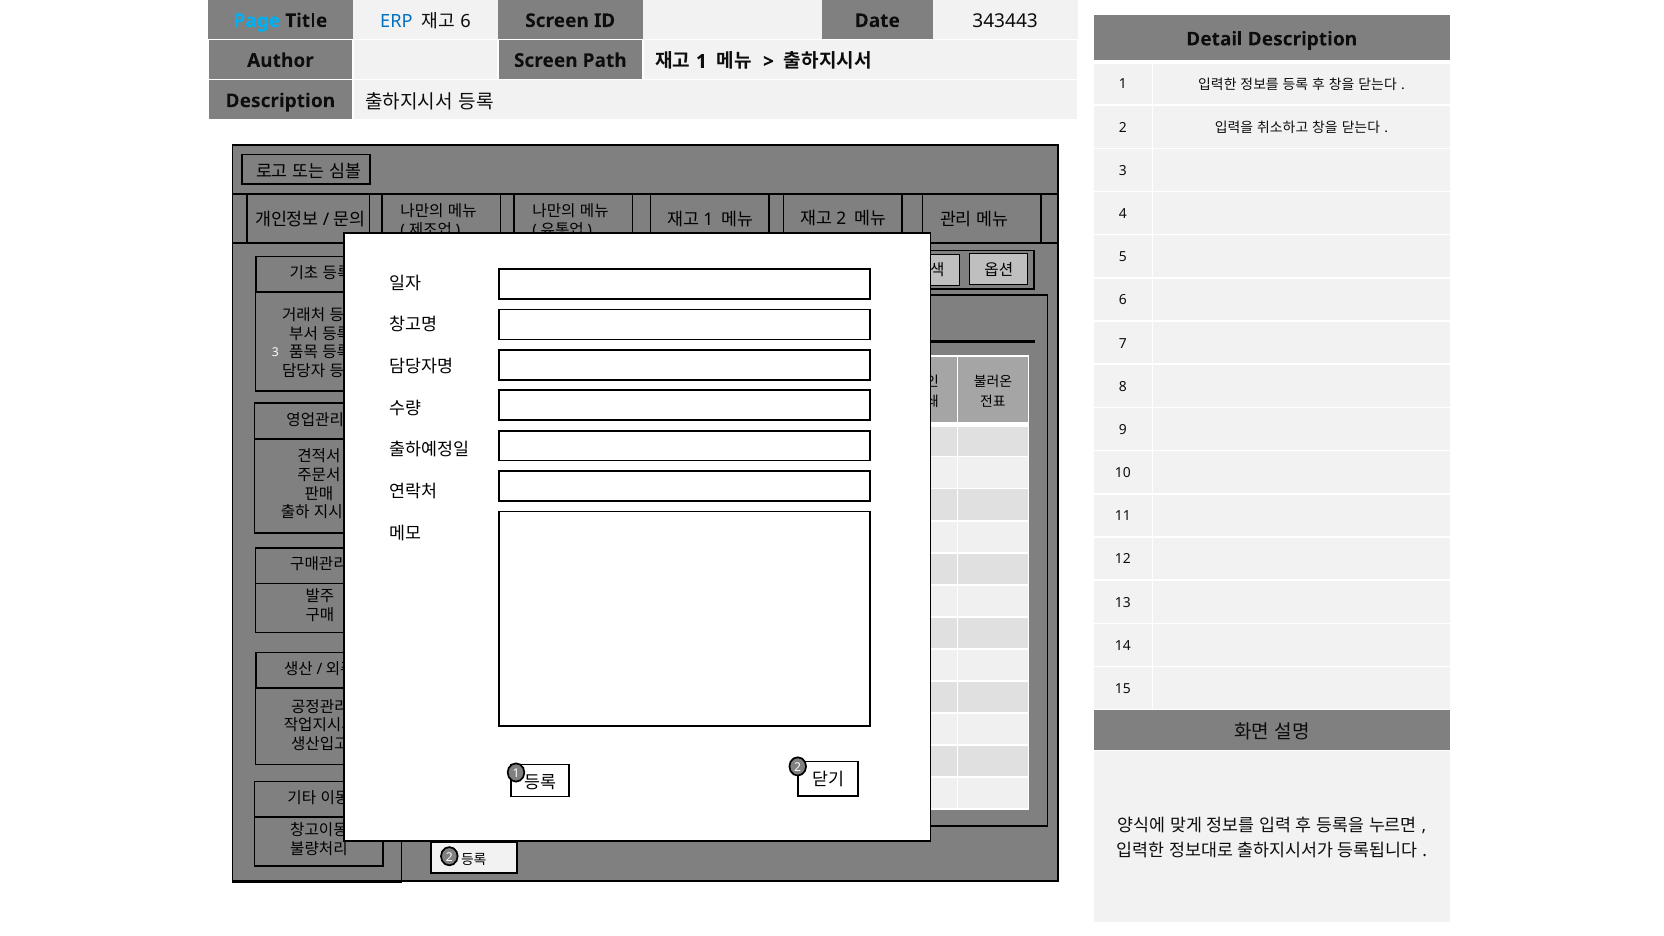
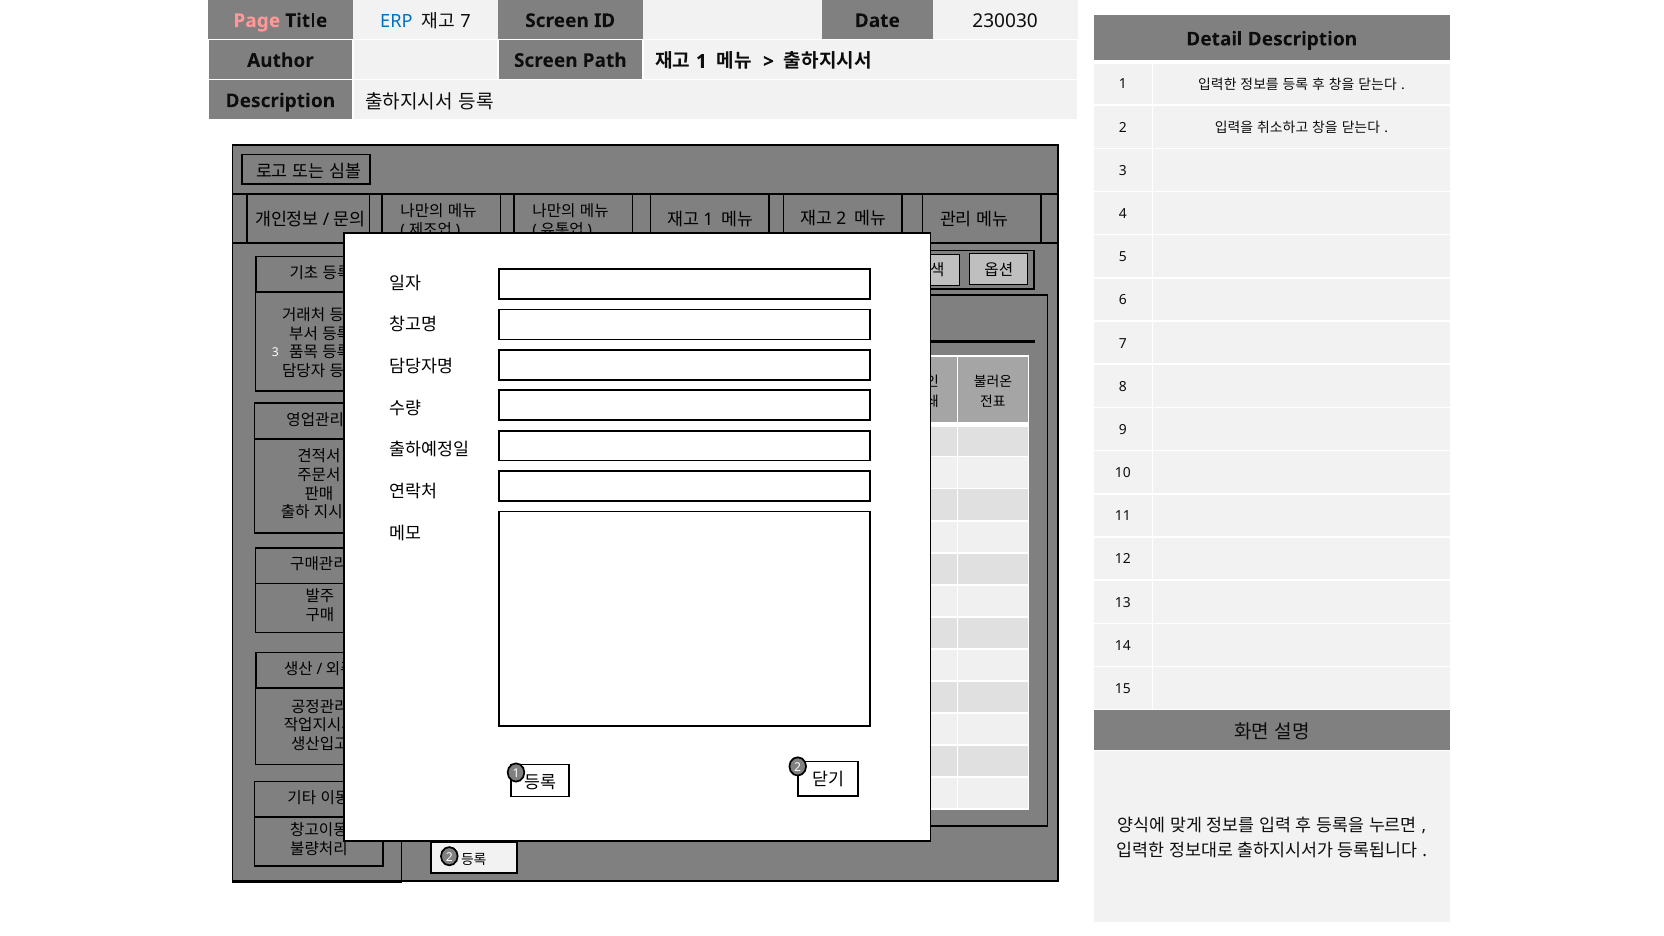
Page colour: light blue -> pink (257, 21)
6: 6 -> 7 (466, 22)
343443: 343443 -> 230030 (1005, 21)
